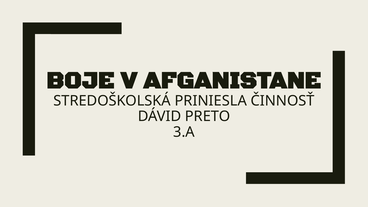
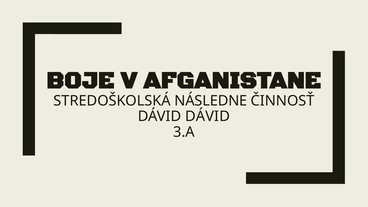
PRINIESLA: PRINIESLA -> NÁSLEDNE (211, 101)
DÁVID PRETO: PRETO -> DÁVID (208, 116)
